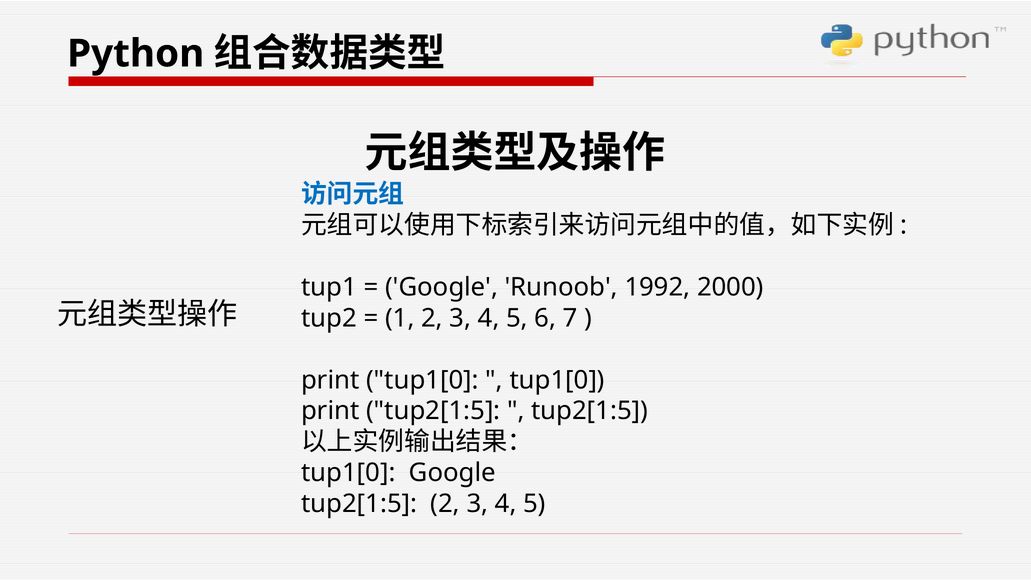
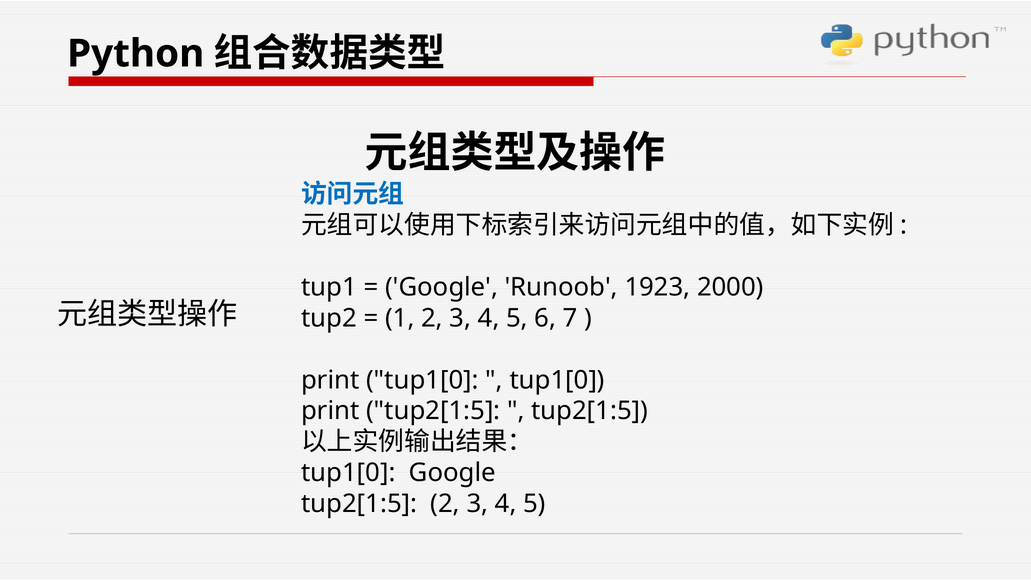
1992: 1992 -> 1923 (657, 287)
